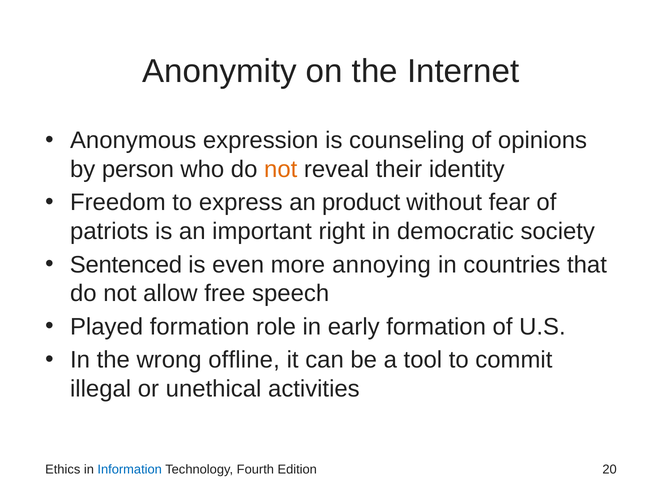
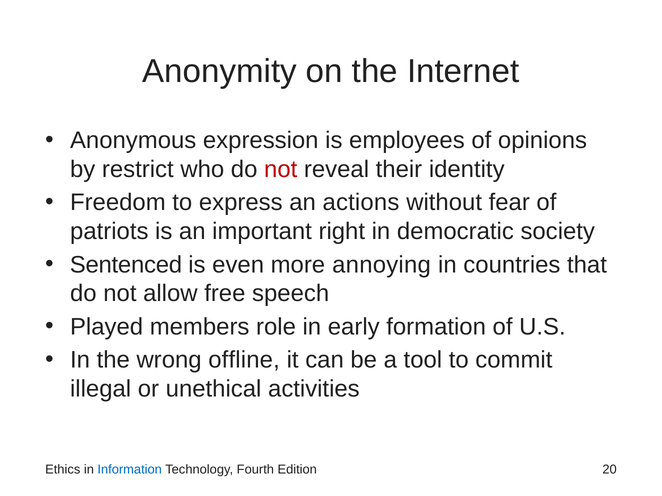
counseling: counseling -> employees (407, 141)
person: person -> restrict (138, 169)
not colour: orange -> red (281, 169)
product: product -> actions (361, 203)
Played formation: formation -> members (200, 327)
